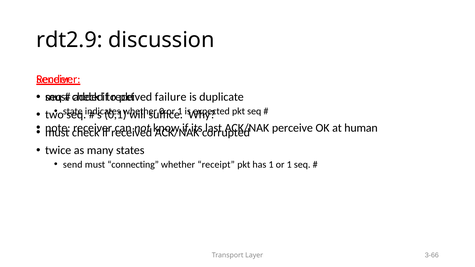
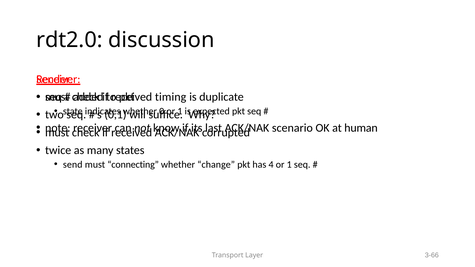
rdt2.9: rdt2.9 -> rdt2.0 (69, 40)
failure: failure -> timing (171, 97)
perceive: perceive -> scenario (292, 128)
receipt: receipt -> change (216, 165)
has 1: 1 -> 4 (271, 165)
